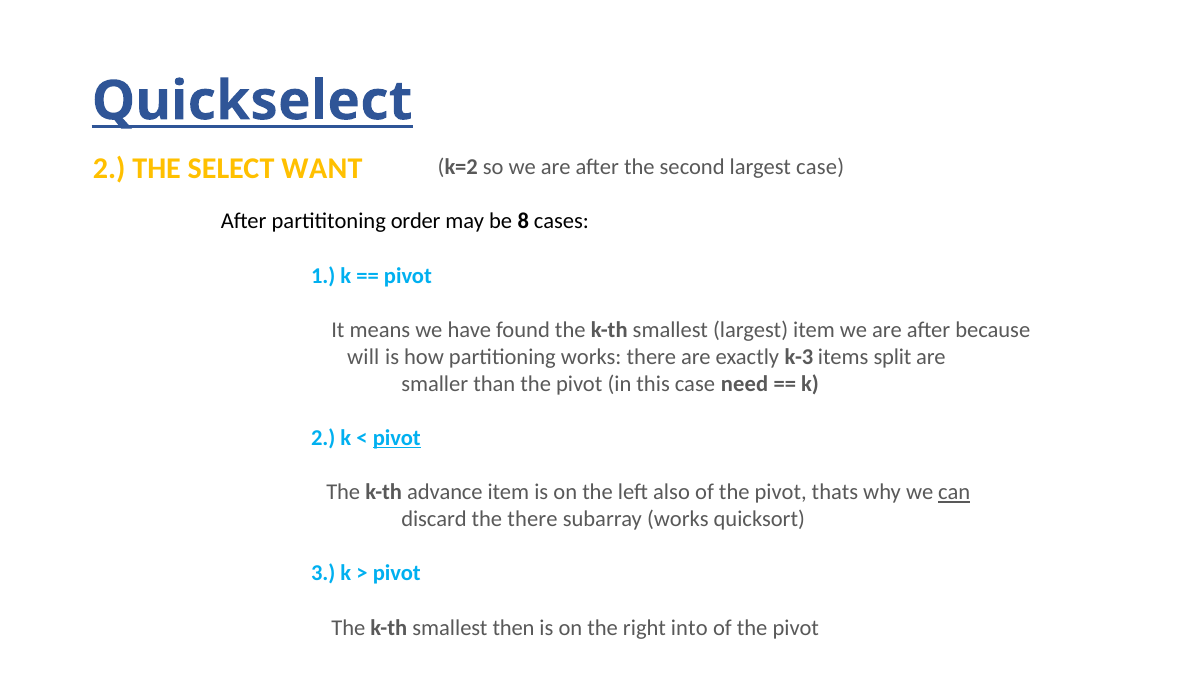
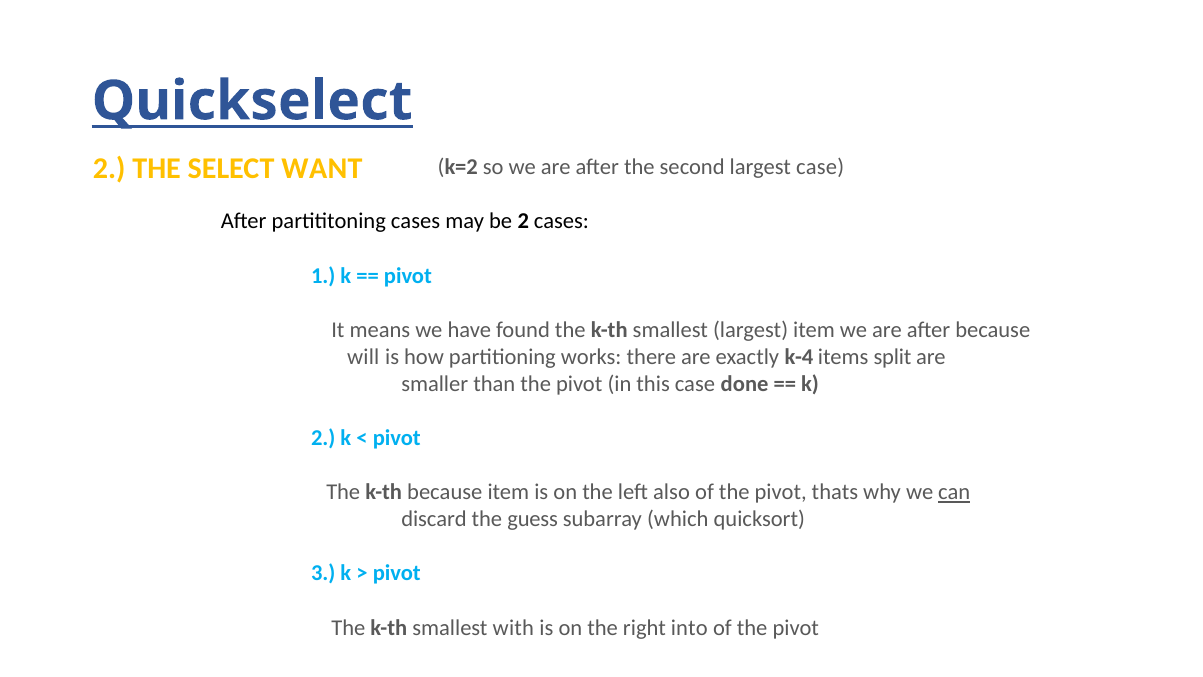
partititoning order: order -> cases (416, 221)
be 8: 8 -> 2 (523, 221)
k-3: k-3 -> k-4 (799, 357)
need: need -> done (745, 384)
pivot underline: present -> none (397, 438)
k-th advance: advance -> because (445, 492)
the there: there -> guess (533, 519)
subarray works: works -> which (678, 519)
then: then -> with (513, 627)
